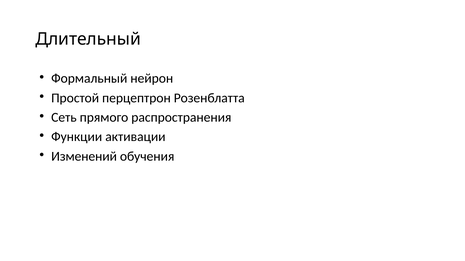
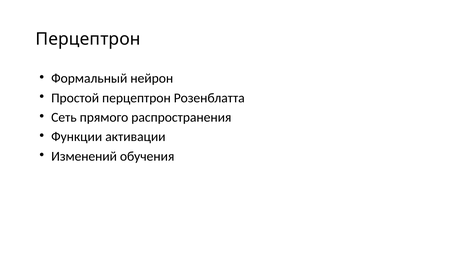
Длительный: Длительный -> Перцептрон (88, 39)
